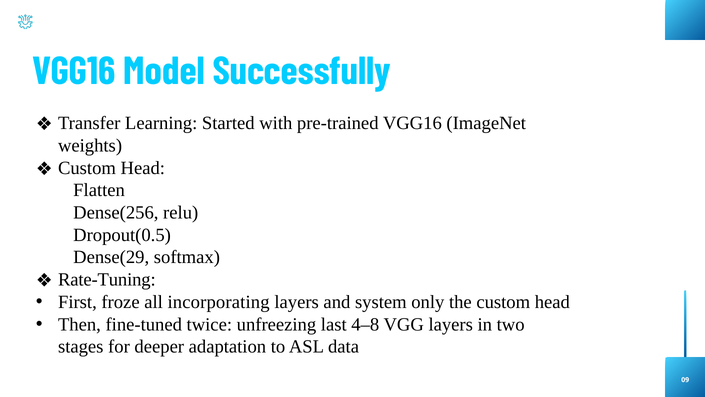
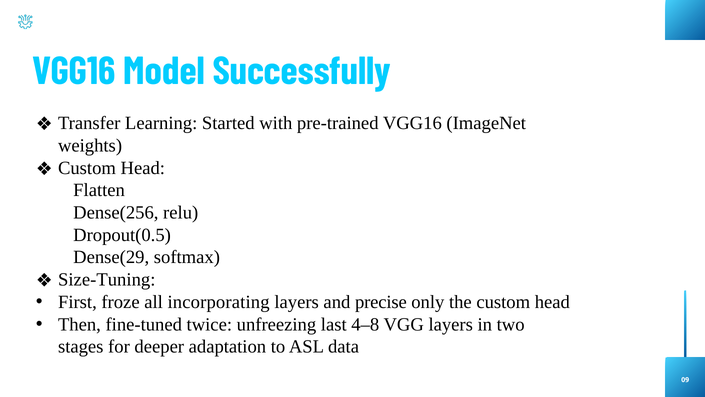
Rate-Tuning: Rate-Tuning -> Size-Tuning (107, 279)
system: system -> precise (381, 302)
